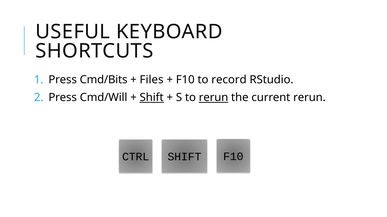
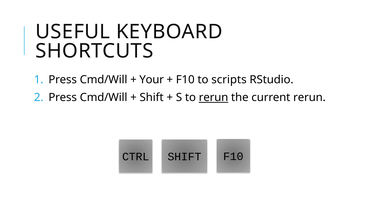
Cmd/Bits: Cmd/Bits -> Cmd/Will (104, 80)
Files: Files -> Your (152, 80)
record: record -> scripts (229, 80)
Shift underline: present -> none (152, 98)
